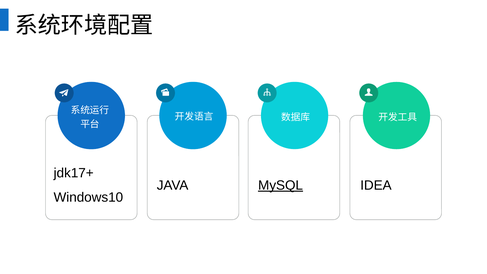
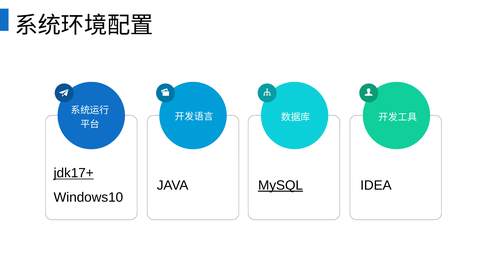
jdk17+ underline: none -> present (74, 173)
